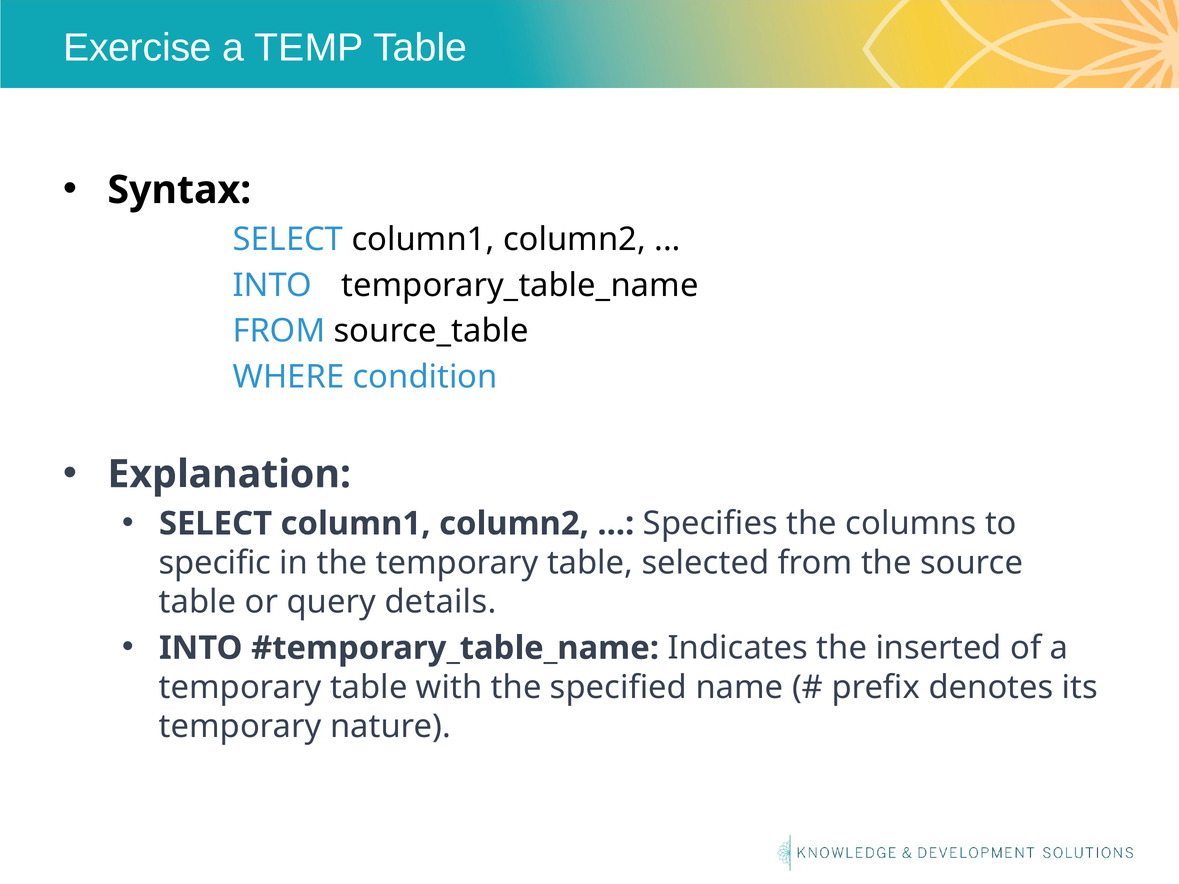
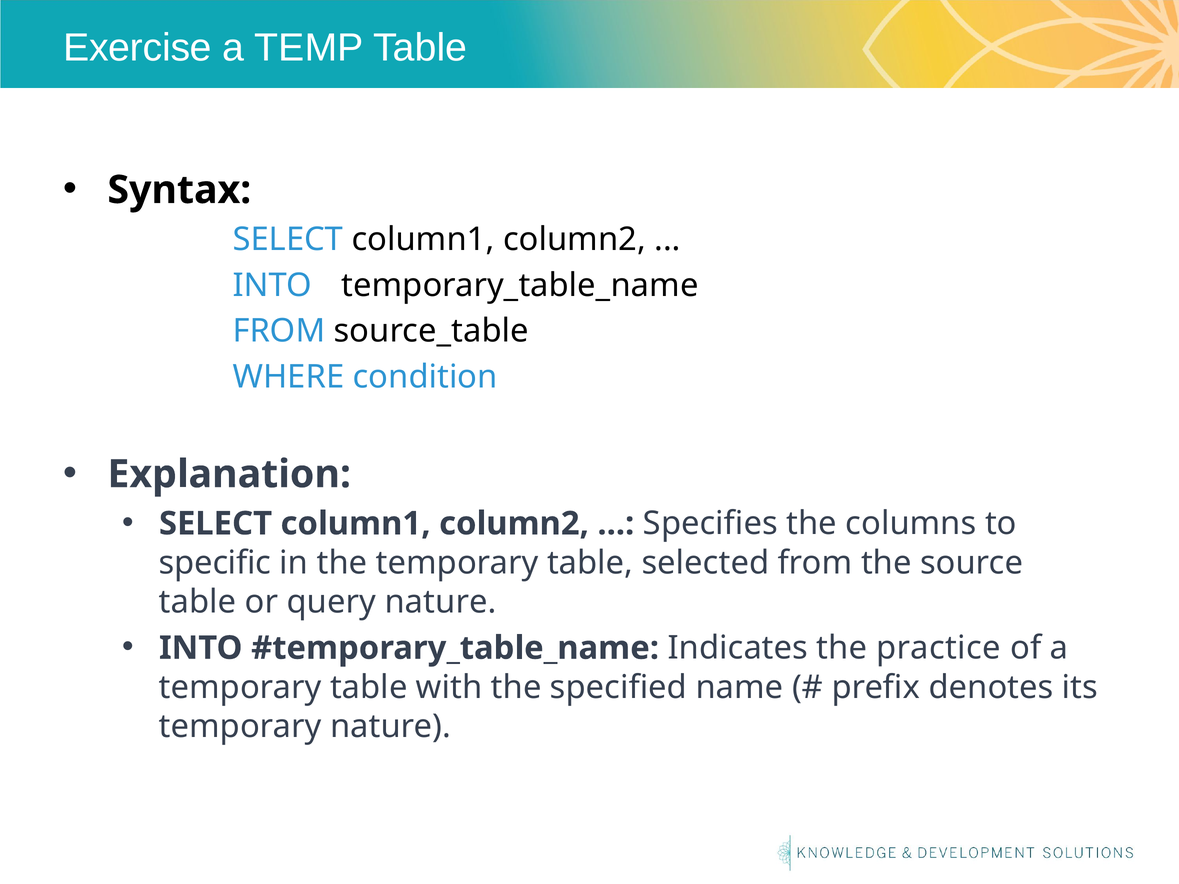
query details: details -> nature (441, 602)
inserted: inserted -> practice (938, 648)
